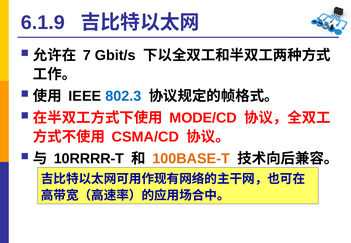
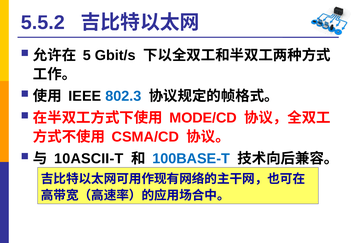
6.1.9: 6.1.9 -> 5.5.2 (43, 23)
7: 7 -> 5 (87, 55)
10RRRR-T: 10RRRR-T -> 10ASCII-T (89, 159)
100BASE-T colour: orange -> blue (191, 159)
